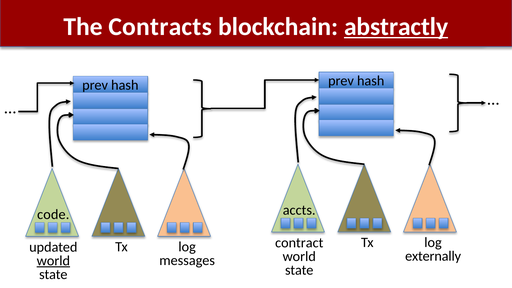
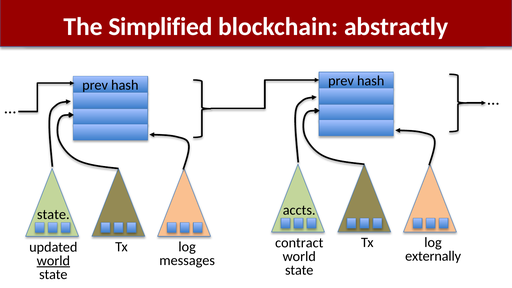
Contracts: Contracts -> Simplified (160, 27)
abstractly underline: present -> none (396, 27)
code: code -> state (53, 214)
